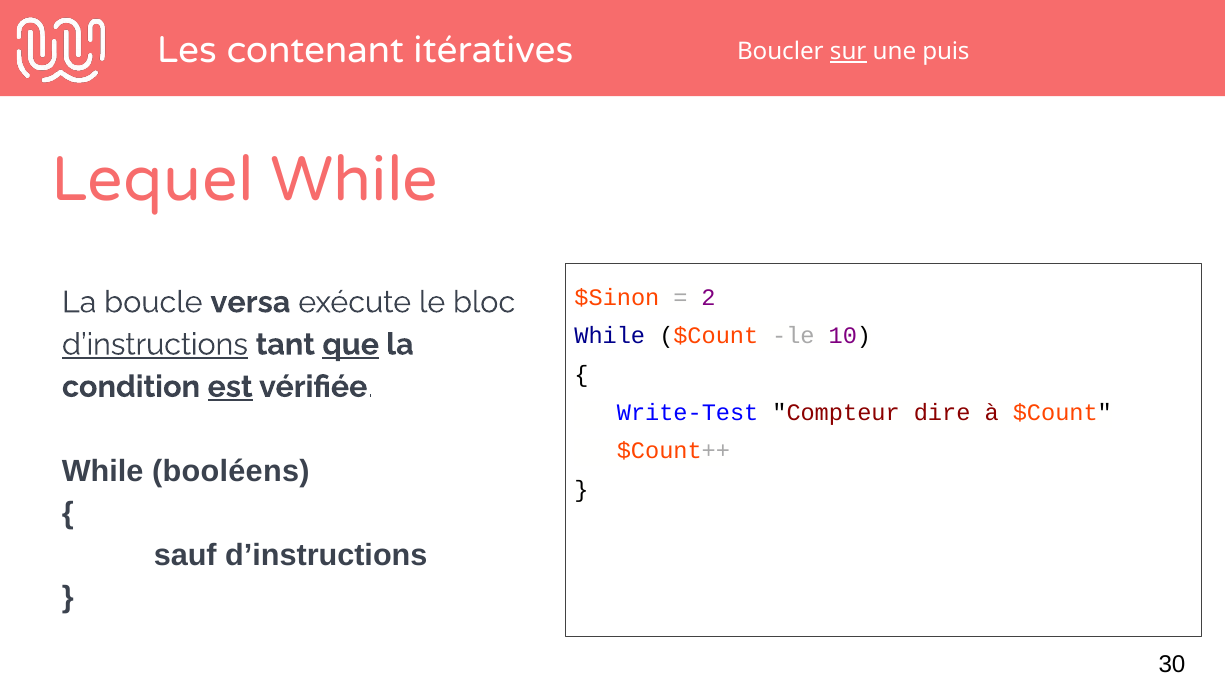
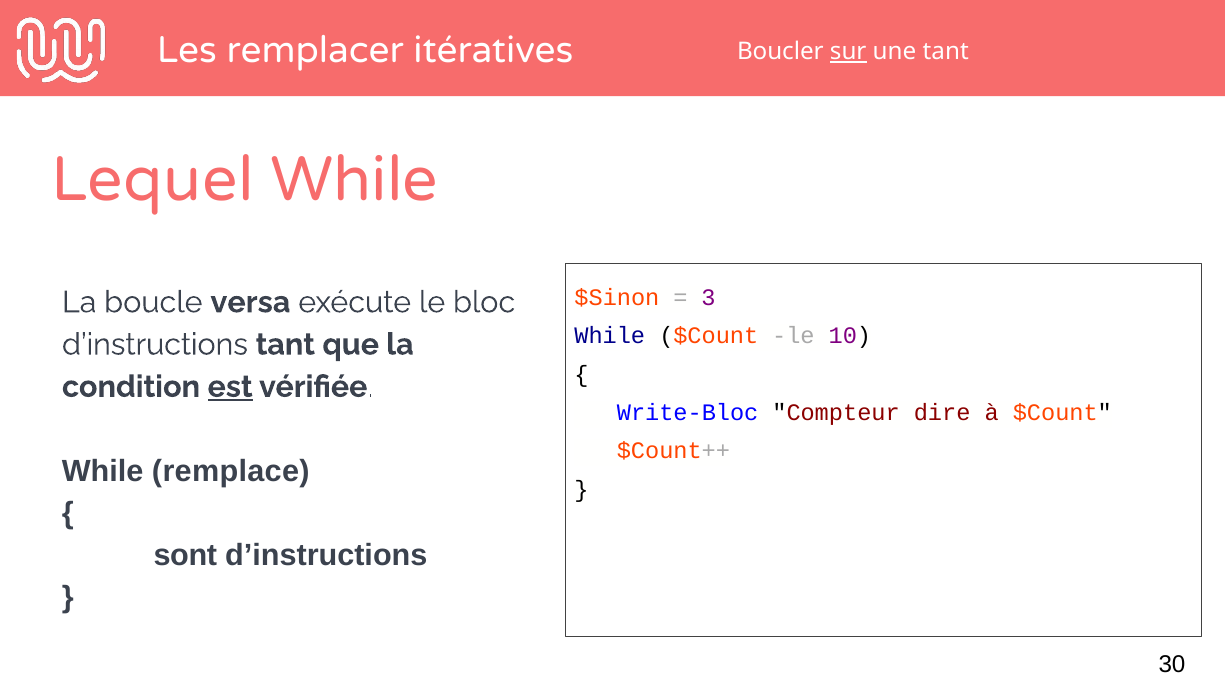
contenant: contenant -> remplacer (315, 50)
une puis: puis -> tant (946, 51)
2: 2 -> 3 (709, 298)
d’instructions underline: present -> none (155, 344)
que underline: present -> none (351, 344)
Write-Test: Write-Test -> Write-Bloc (688, 413)
booléens: booléens -> remplace (231, 471)
sauf: sauf -> sont (185, 556)
